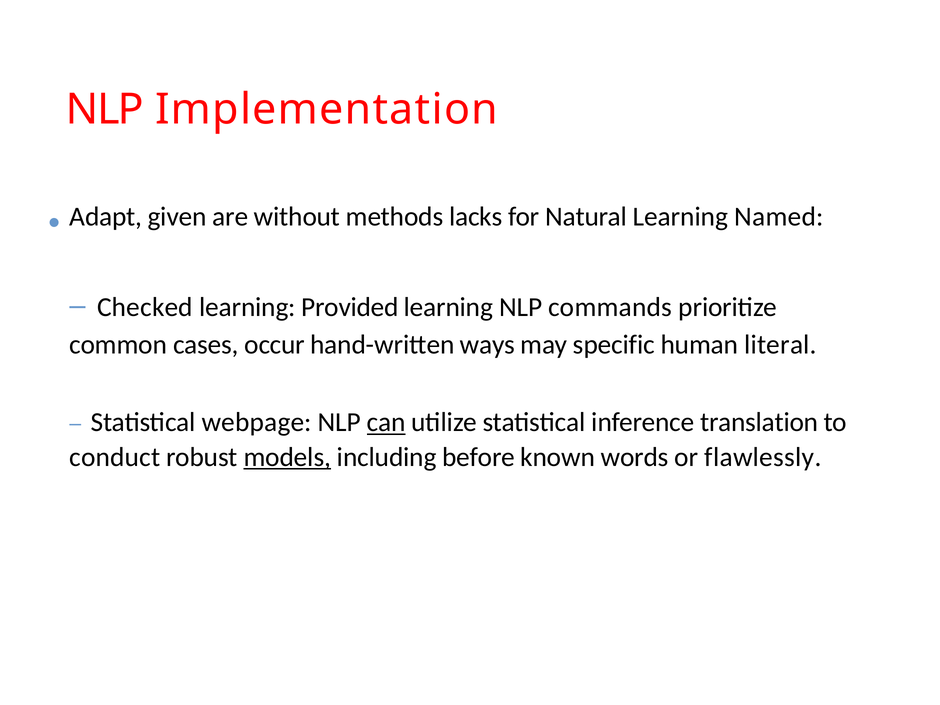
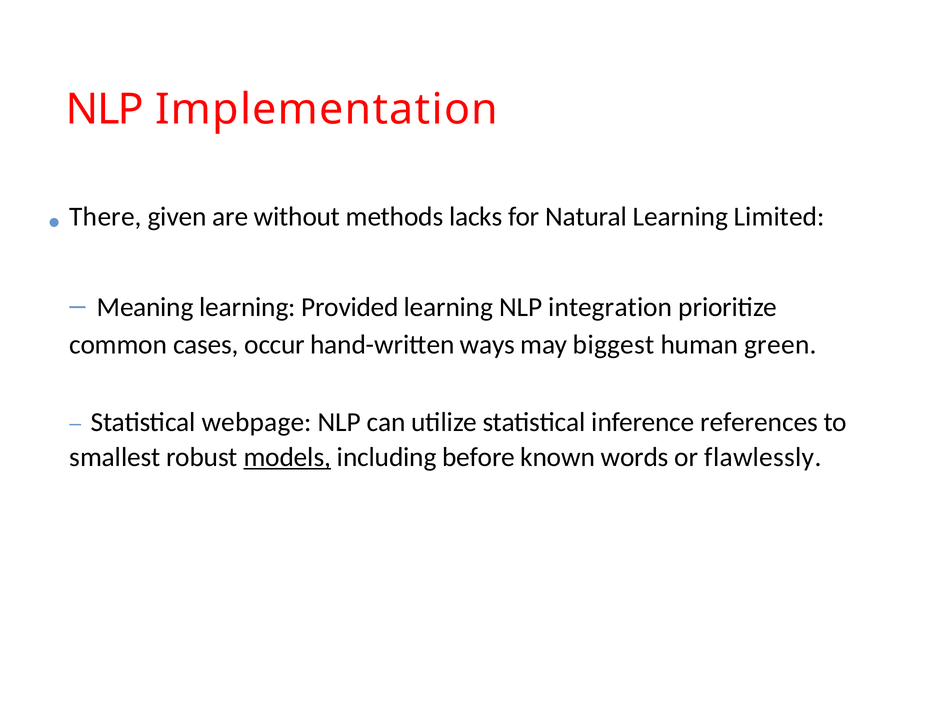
Adapt: Adapt -> There (106, 217)
Named: Named -> Limited (779, 217)
Checked: Checked -> Meaning (145, 307)
commands: commands -> integration (610, 307)
specific: specific -> biggest (614, 345)
literal: literal -> green (780, 345)
can underline: present -> none (386, 422)
translation: translation -> references (759, 422)
conduct: conduct -> smallest (115, 457)
